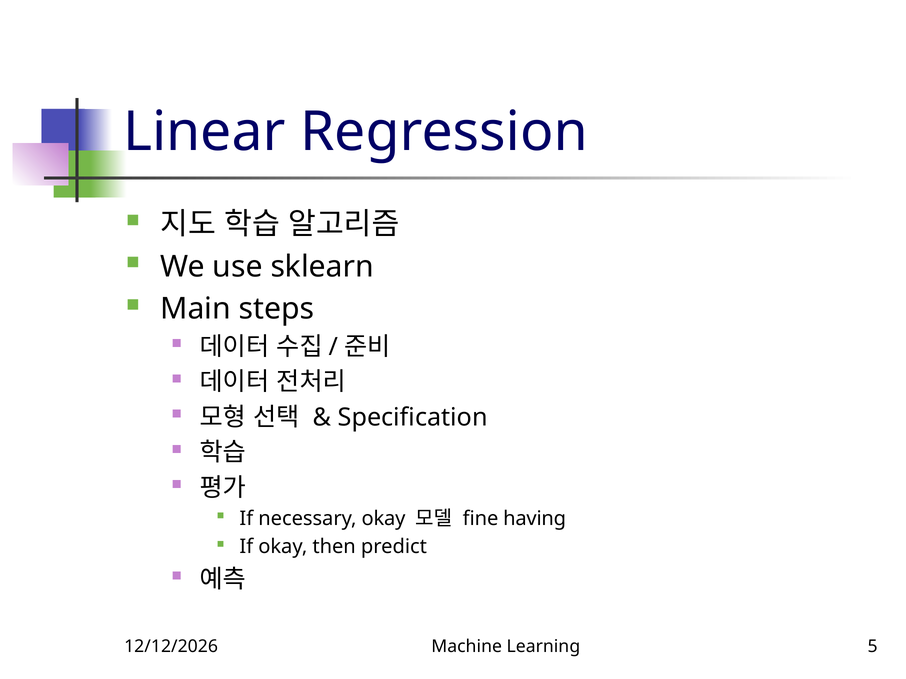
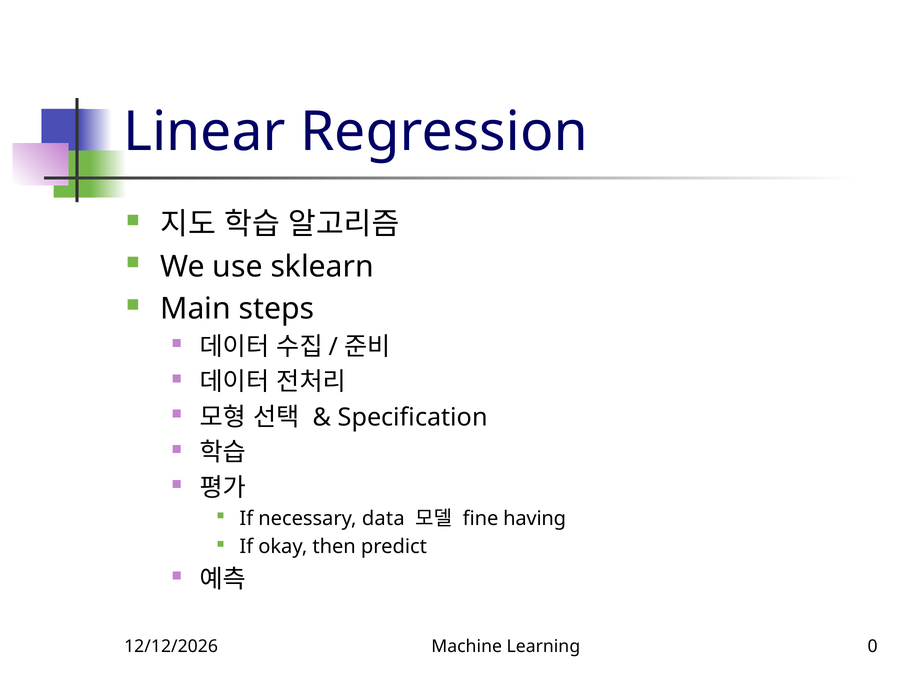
necessary okay: okay -> data (383, 519)
5: 5 -> 0 (873, 647)
